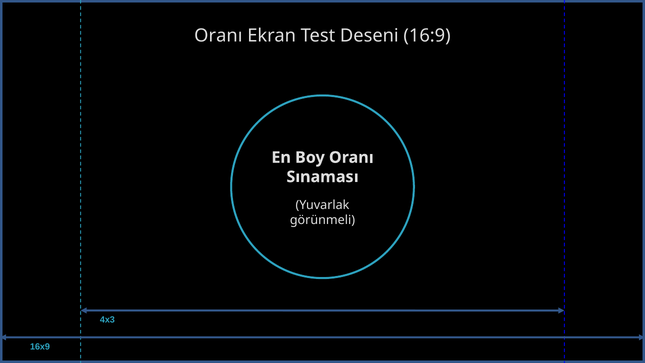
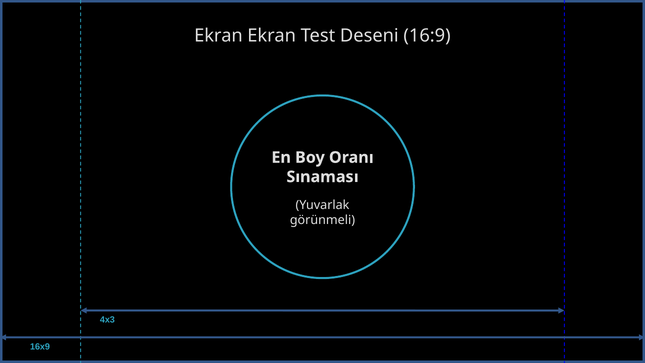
Oranı: Oranı -> Ekran (218, 36)
